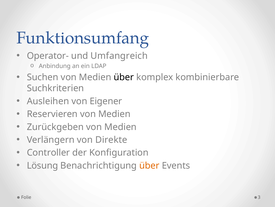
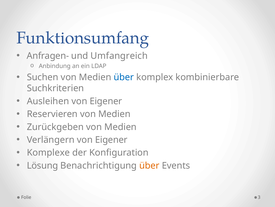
Operator-: Operator- -> Anfragen- (48, 56)
über colour: black -> blue (124, 77)
Verlängern von Direkte: Direkte -> Eigener (111, 139)
Controller: Controller -> Komplexe (48, 152)
